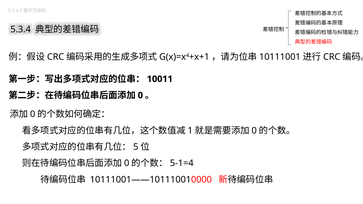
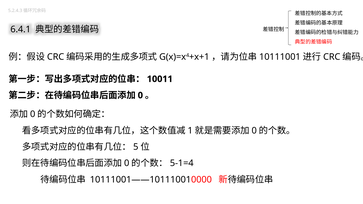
5.3.4: 5.3.4 -> 6.4.1 (21, 29)
